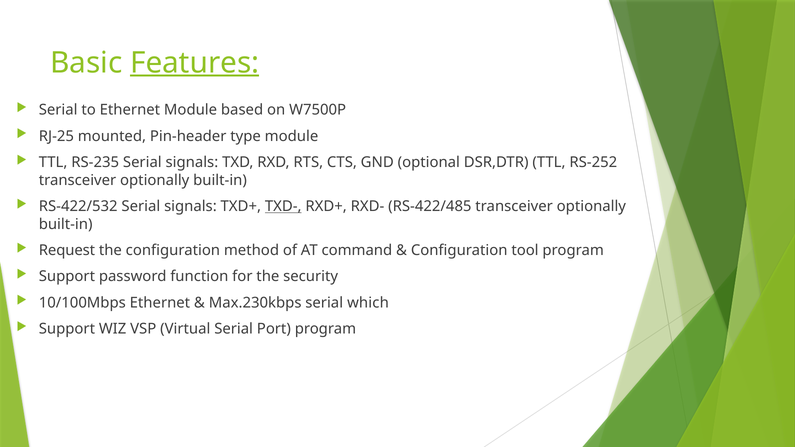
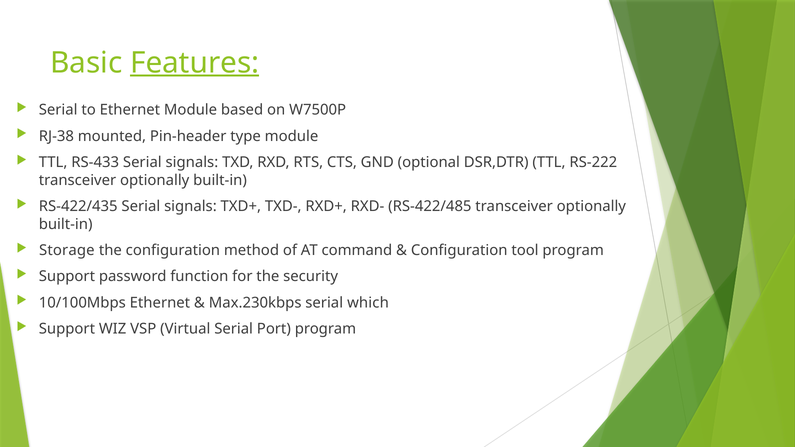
RJ-25: RJ-25 -> RJ-38 (56, 136)
RS-235: RS-235 -> RS-433 (95, 162)
RS-252: RS-252 -> RS-222 (593, 162)
RS-422/532: RS-422/532 -> RS-422/435 (78, 206)
TXD- underline: present -> none (283, 206)
Request: Request -> Storage (67, 251)
